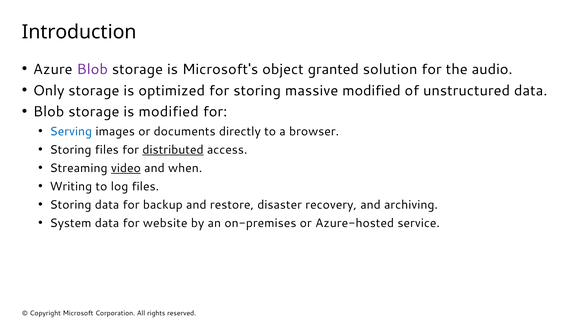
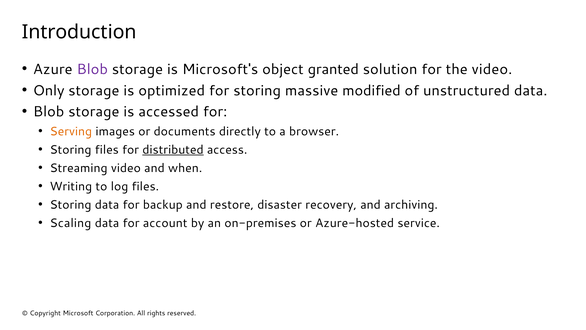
the audio: audio -> video (492, 69)
is modified: modified -> accessed (169, 112)
Serving colour: blue -> orange (71, 131)
video underline: present -> none (126, 168)
System: System -> Scaling (70, 223)
website: website -> account (165, 223)
